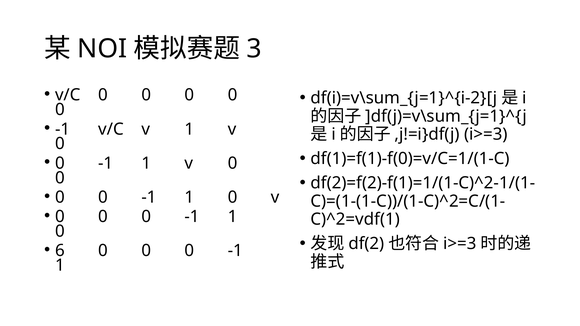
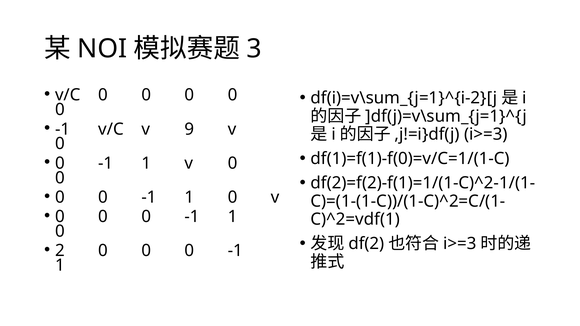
v 1: 1 -> 9 (189, 129)
6: 6 -> 2 (60, 251)
